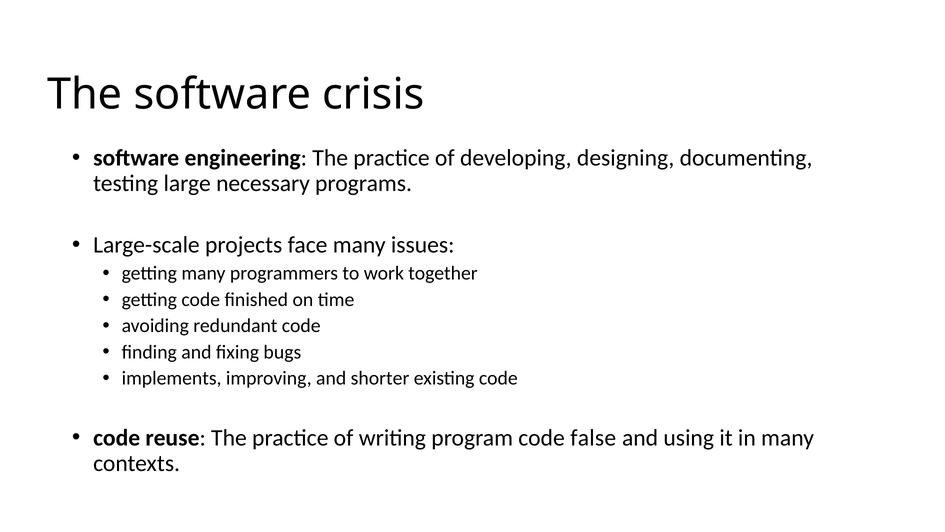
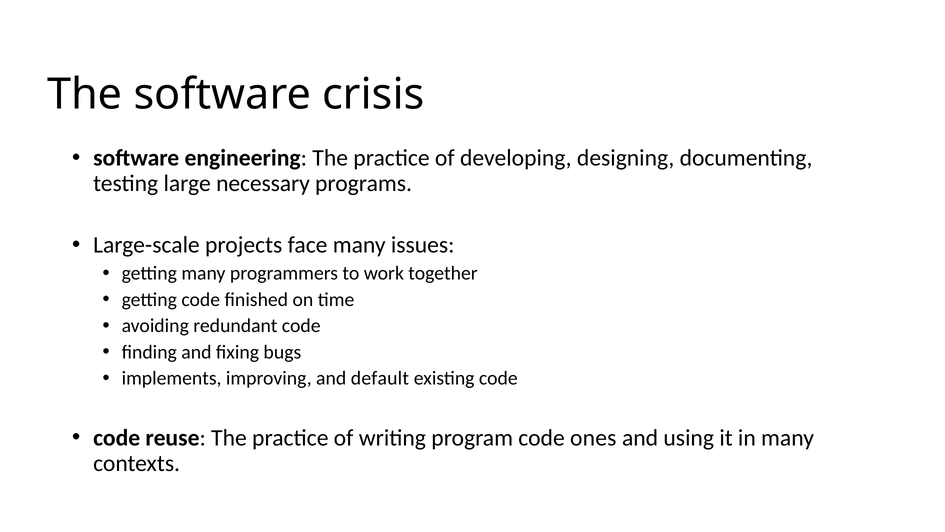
shorter: shorter -> default (380, 378)
false: false -> ones (593, 437)
